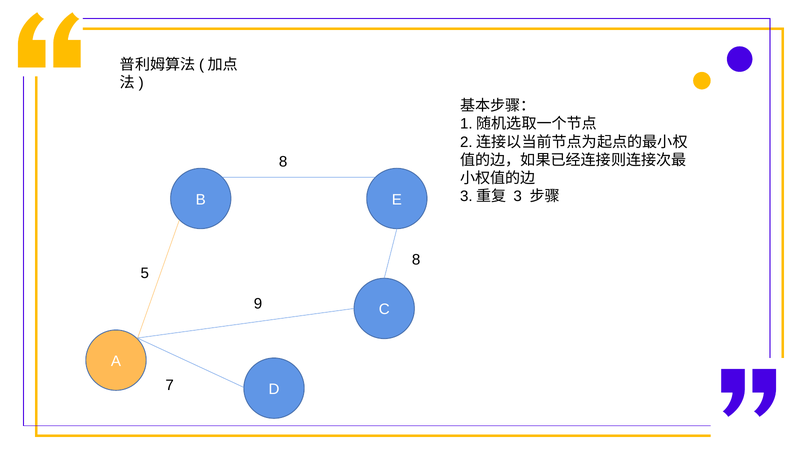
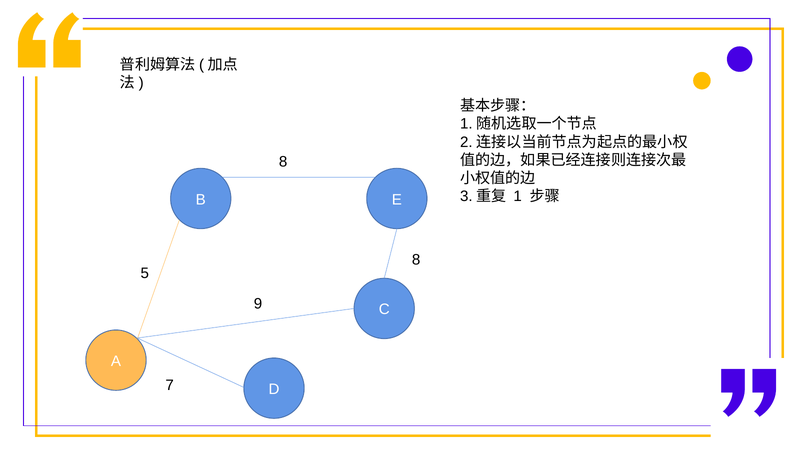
3: 3 -> 1 (518, 196)
